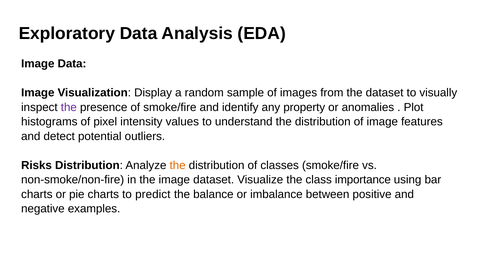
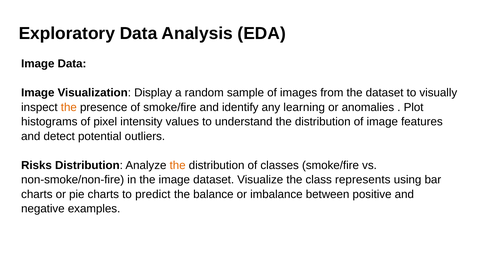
the colour: purple -> orange (69, 107)
property: property -> learning (304, 107)
importance: importance -> represents (363, 180)
